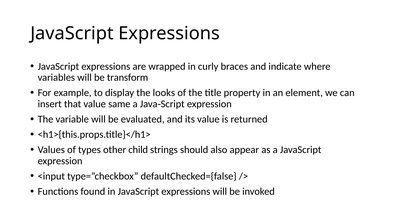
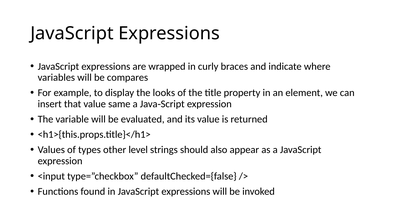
transform: transform -> compares (128, 78)
child: child -> level (138, 150)
